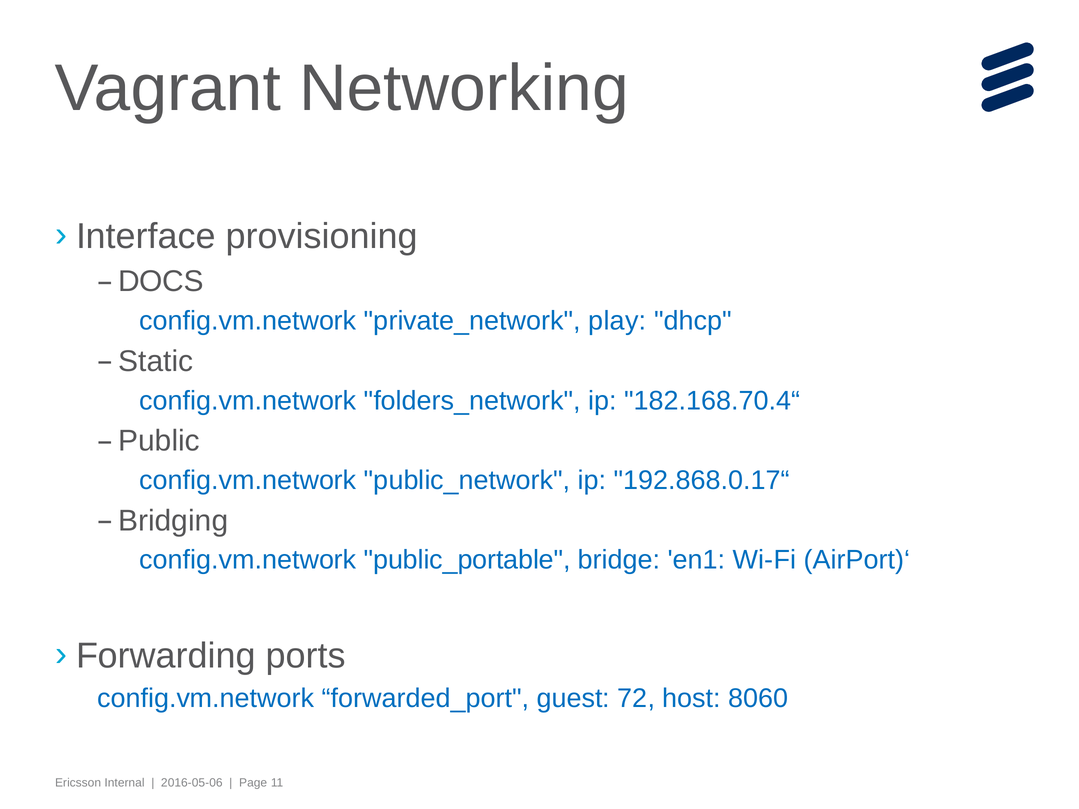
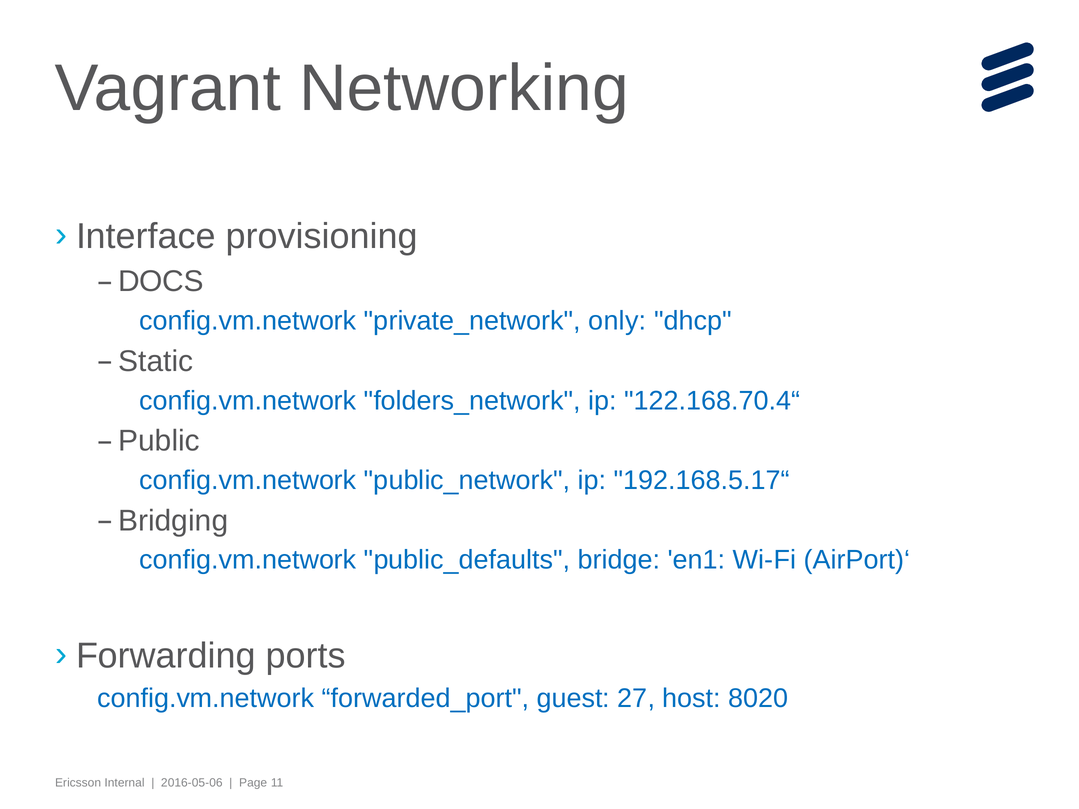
play: play -> only (617, 321)
182.168.70.4“: 182.168.70.4“ -> 122.168.70.4“ (712, 401)
192.868.0.17“: 192.868.0.17“ -> 192.168.5.17“ (702, 480)
public_portable: public_portable -> public_defaults (467, 560)
72: 72 -> 27 (636, 699)
8060: 8060 -> 8020 (758, 699)
